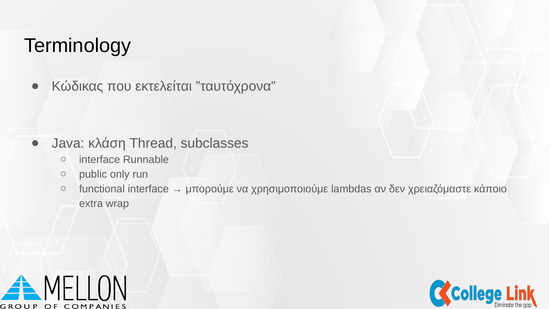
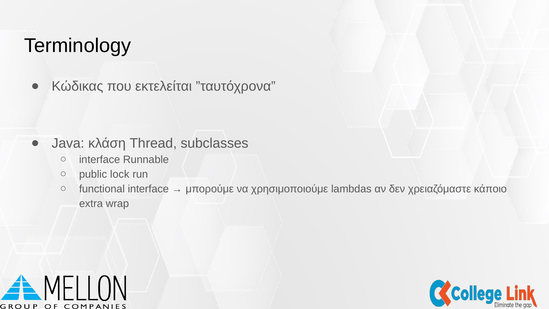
only: only -> lock (120, 174)
